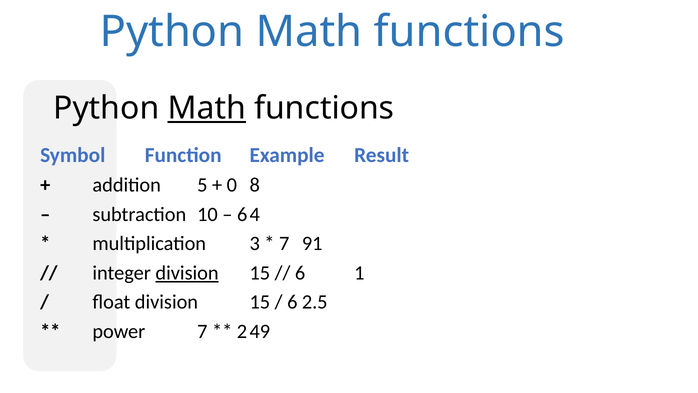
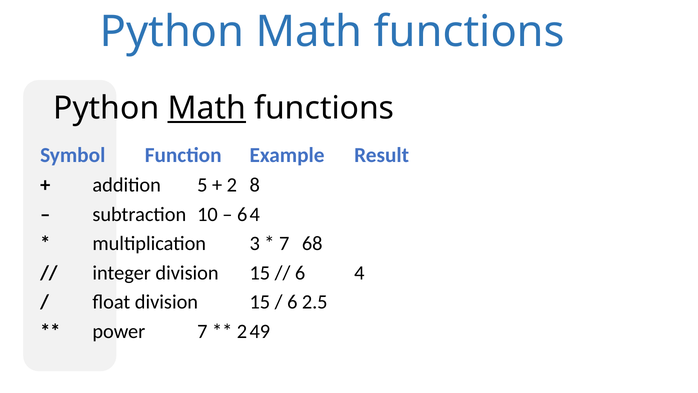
0: 0 -> 2 (232, 185)
91: 91 -> 68 (312, 243)
division underline: present -> none (187, 273)
1: 1 -> 4 (359, 273)
